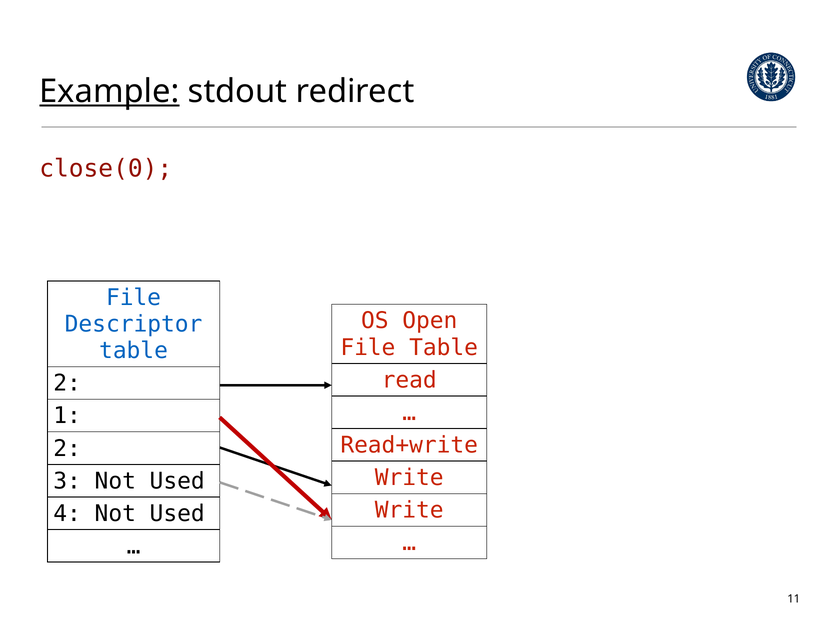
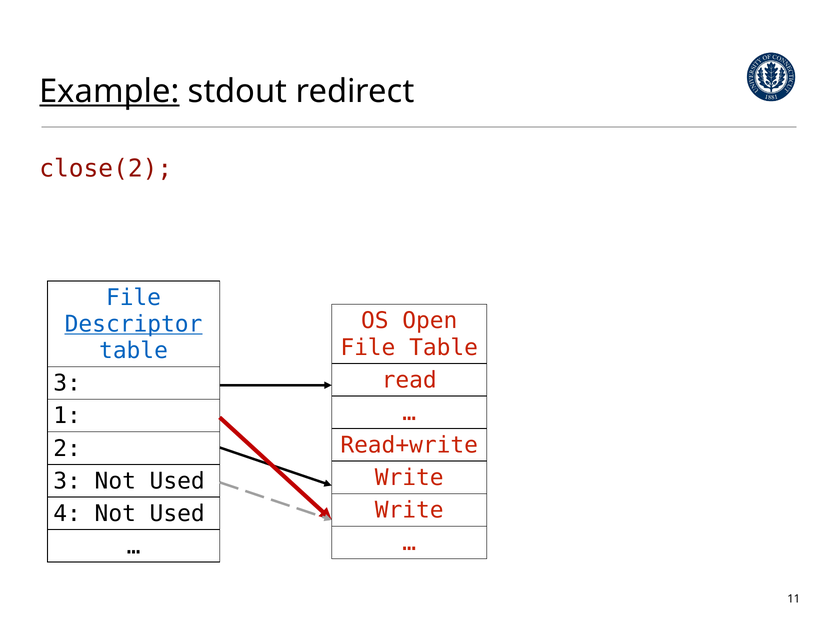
close(0: close(0 -> close(2 (106, 169)
Descriptor underline: none -> present (134, 324)
2: 2 -> 3 (67, 383)
